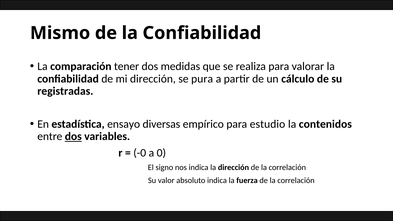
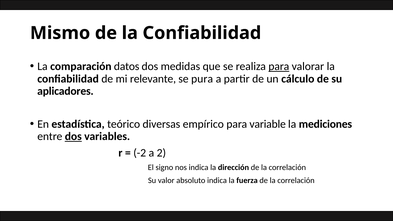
tener: tener -> datos (127, 66)
para underline: none -> present (279, 66)
mi dirección: dirección -> relevante (153, 79)
registradas: registradas -> aplicadores (65, 91)
ensayo: ensayo -> teórico (124, 124)
estudio: estudio -> variable (268, 124)
contenidos: contenidos -> mediciones (325, 124)
-0: -0 -> -2 (140, 153)
0: 0 -> 2 (161, 153)
